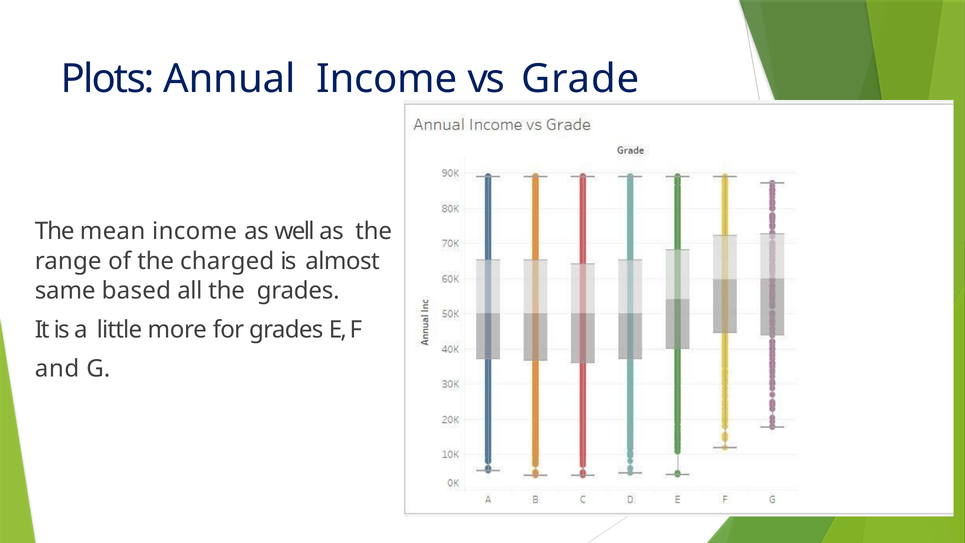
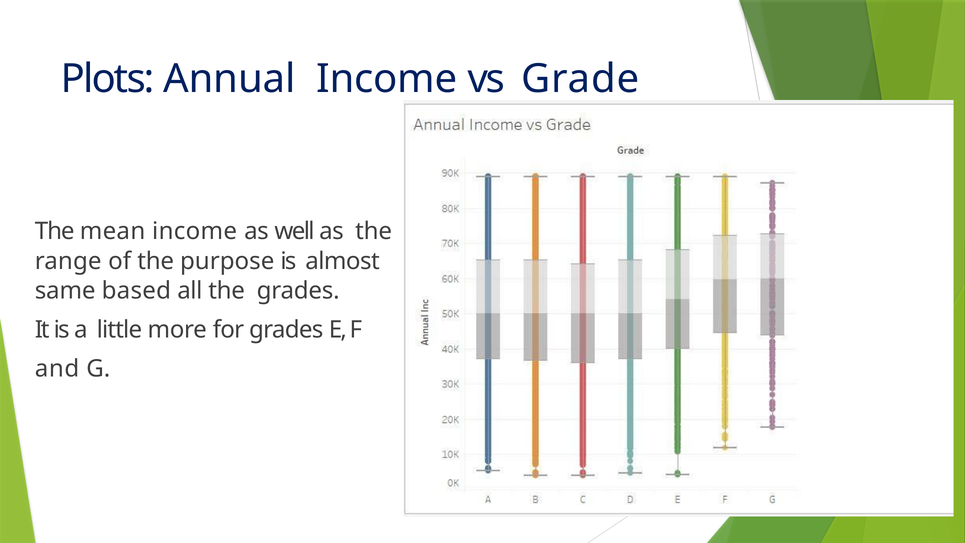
charged: charged -> purpose (227, 261)
